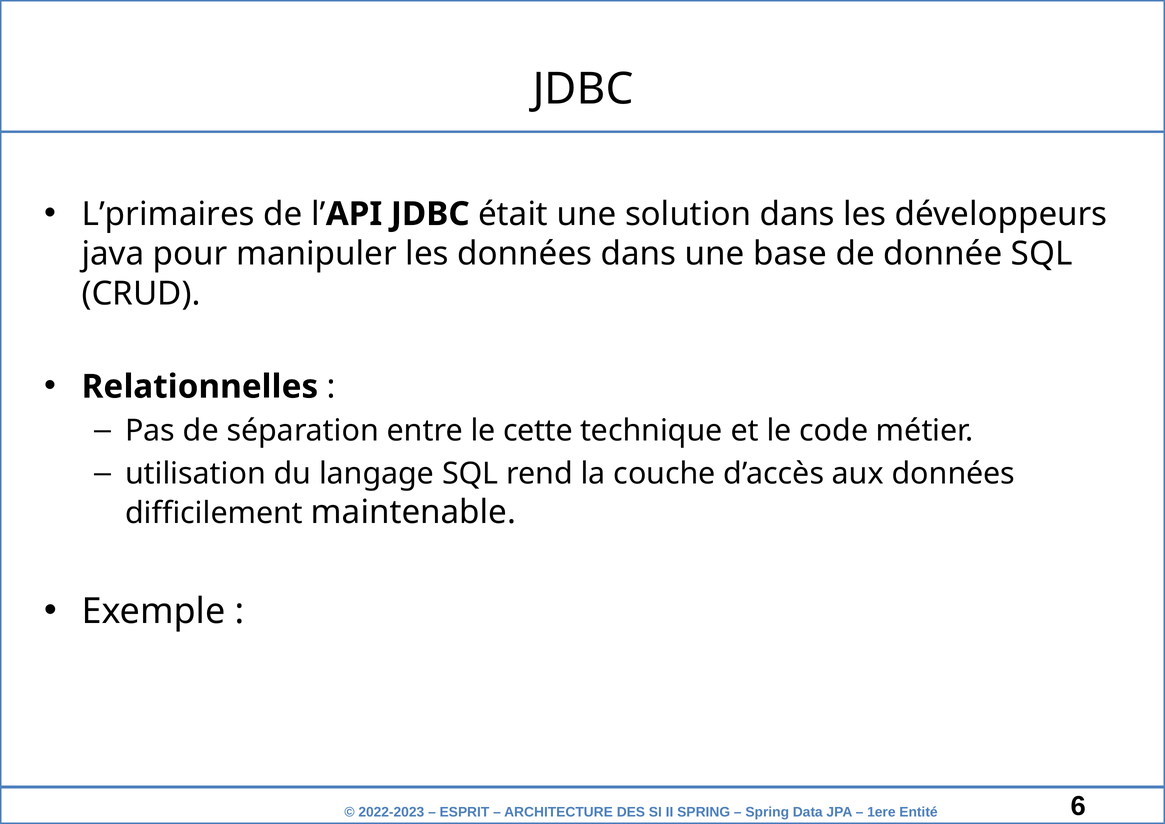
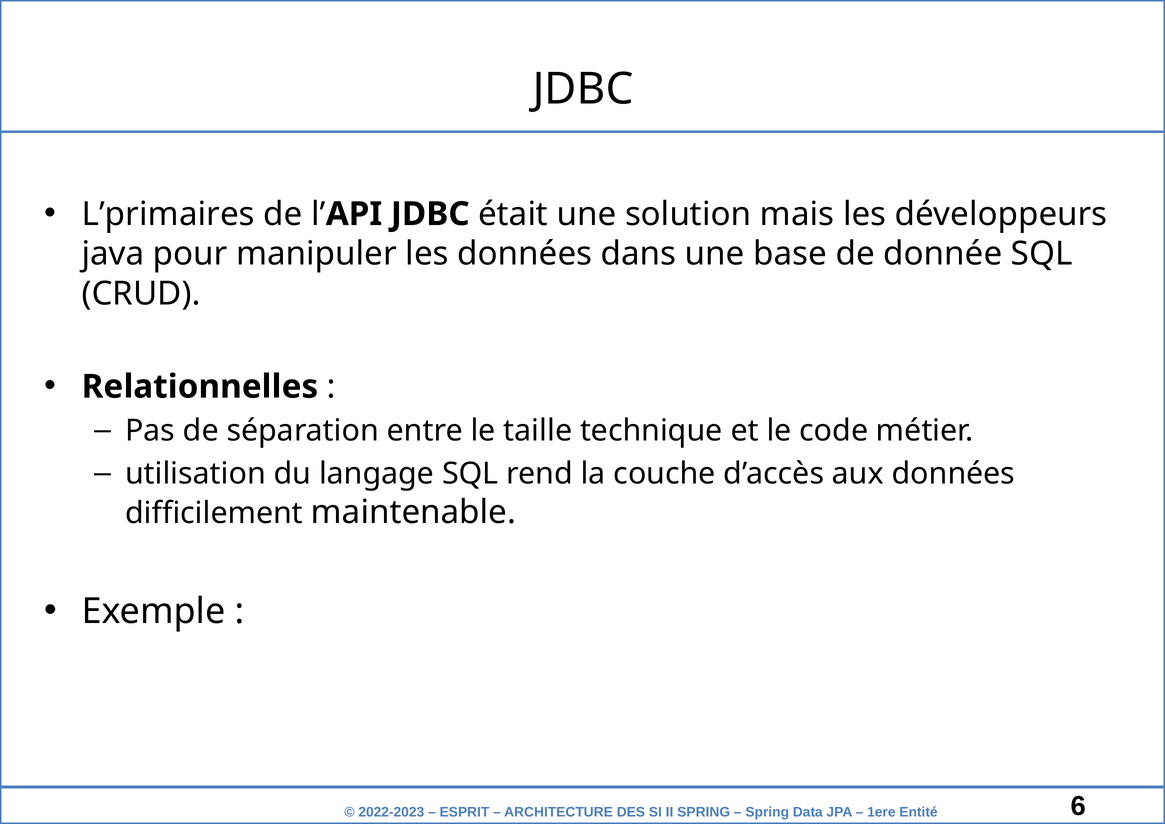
solution dans: dans -> mais (797, 214)
cette: cette -> taille (538, 431)
